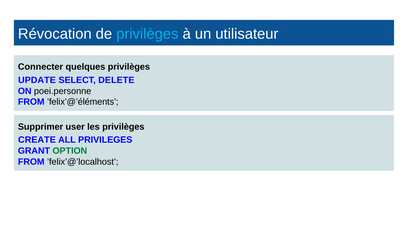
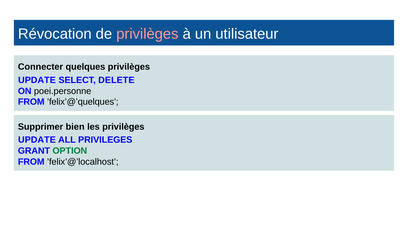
privilèges colour: light blue -> pink (147, 34)
’felix’@’éléments: ’felix’@’éléments -> ’felix’@’quelques (83, 102)
user: user -> bien (75, 127)
CREATE: CREATE -> UPDATE (37, 140)
